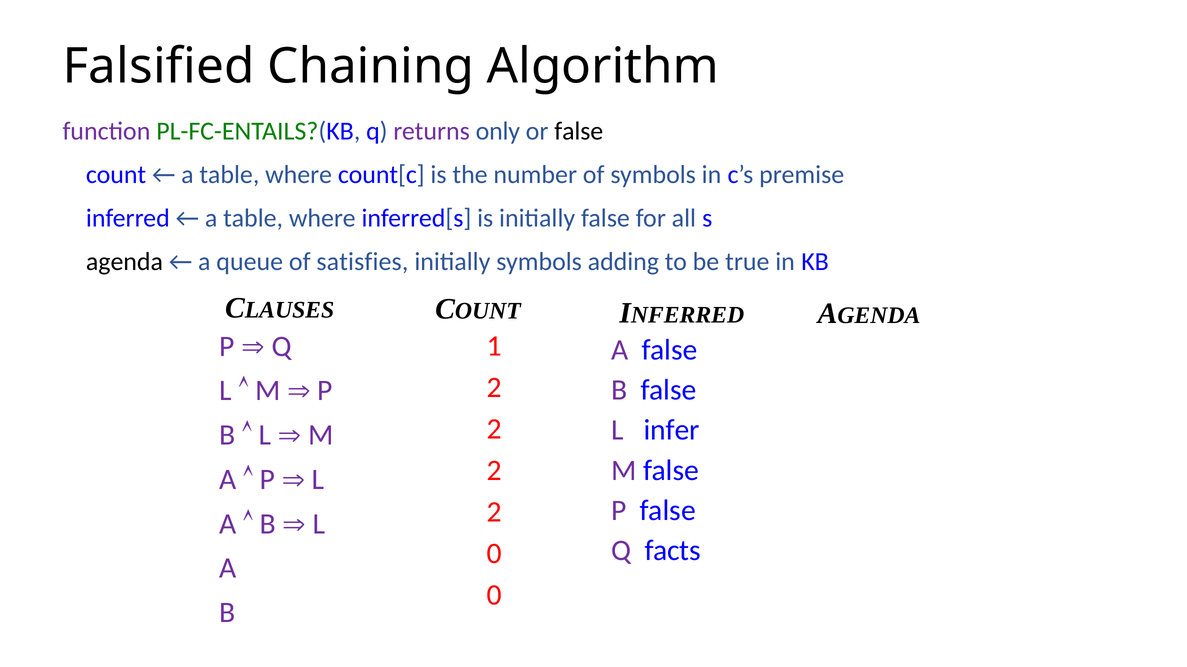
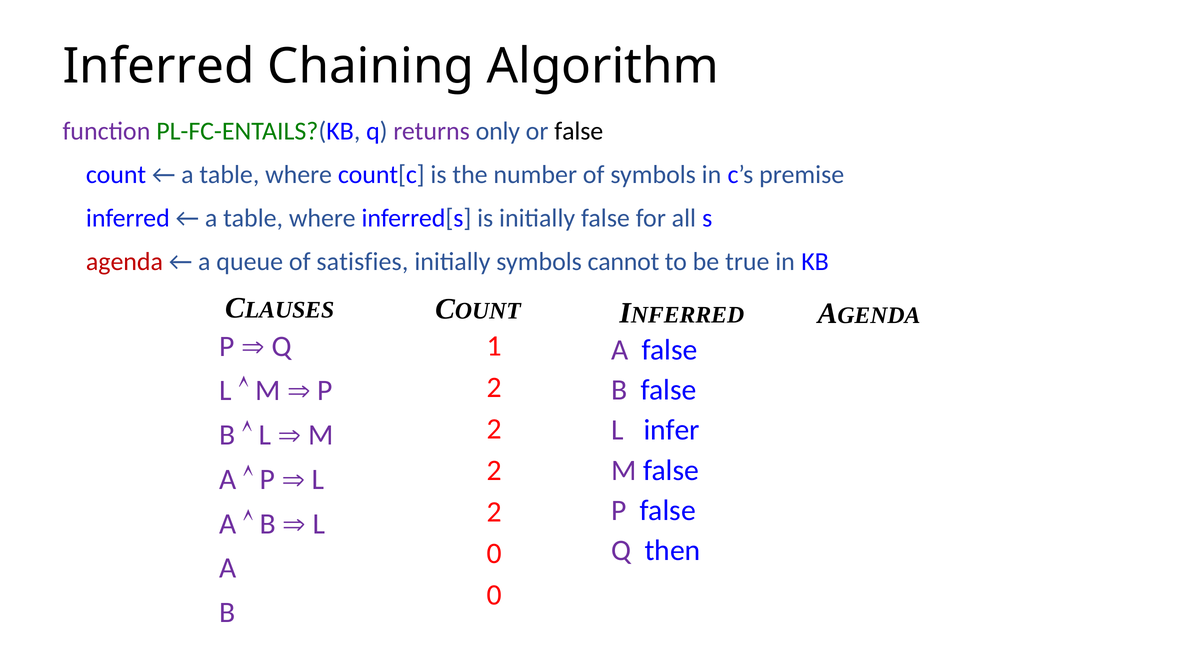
Falsified: Falsified -> Inferred (159, 67)
agenda colour: black -> red (124, 262)
adding: adding -> cannot (623, 262)
facts: facts -> then (672, 551)
